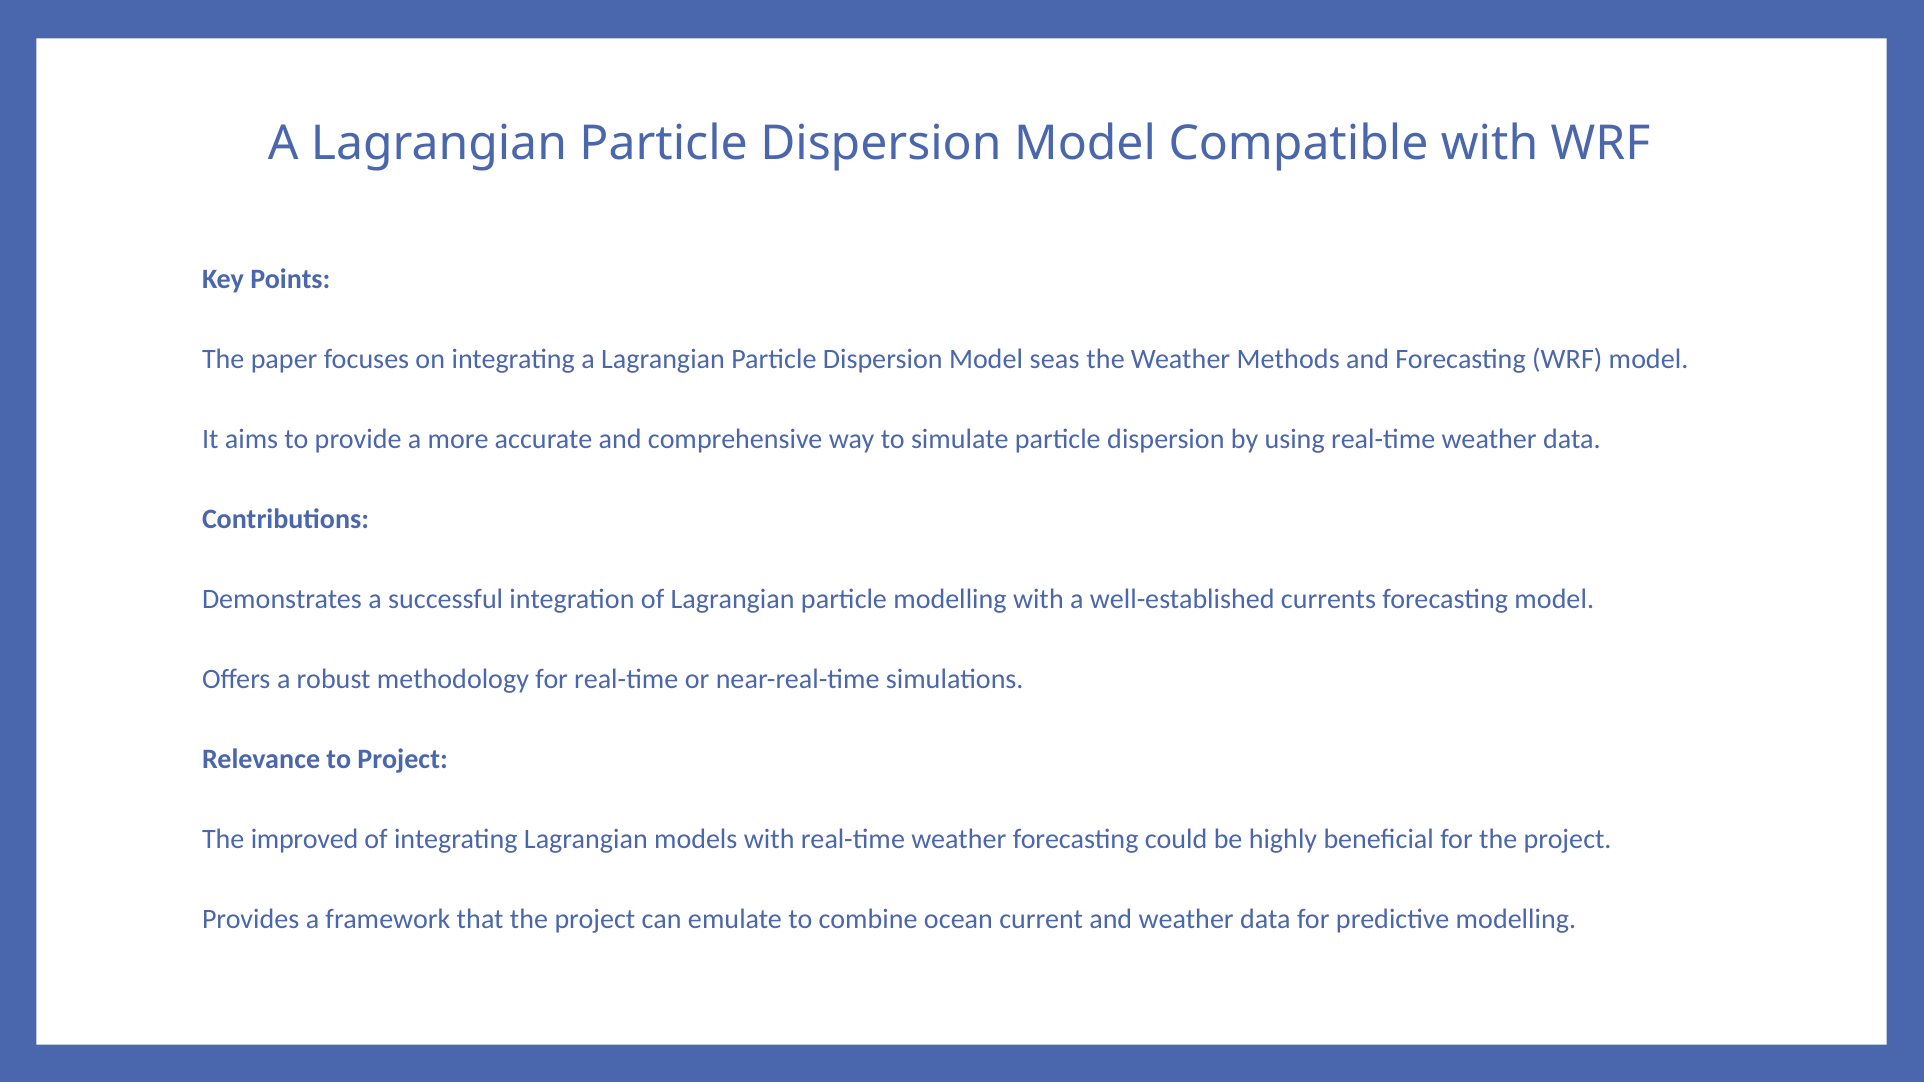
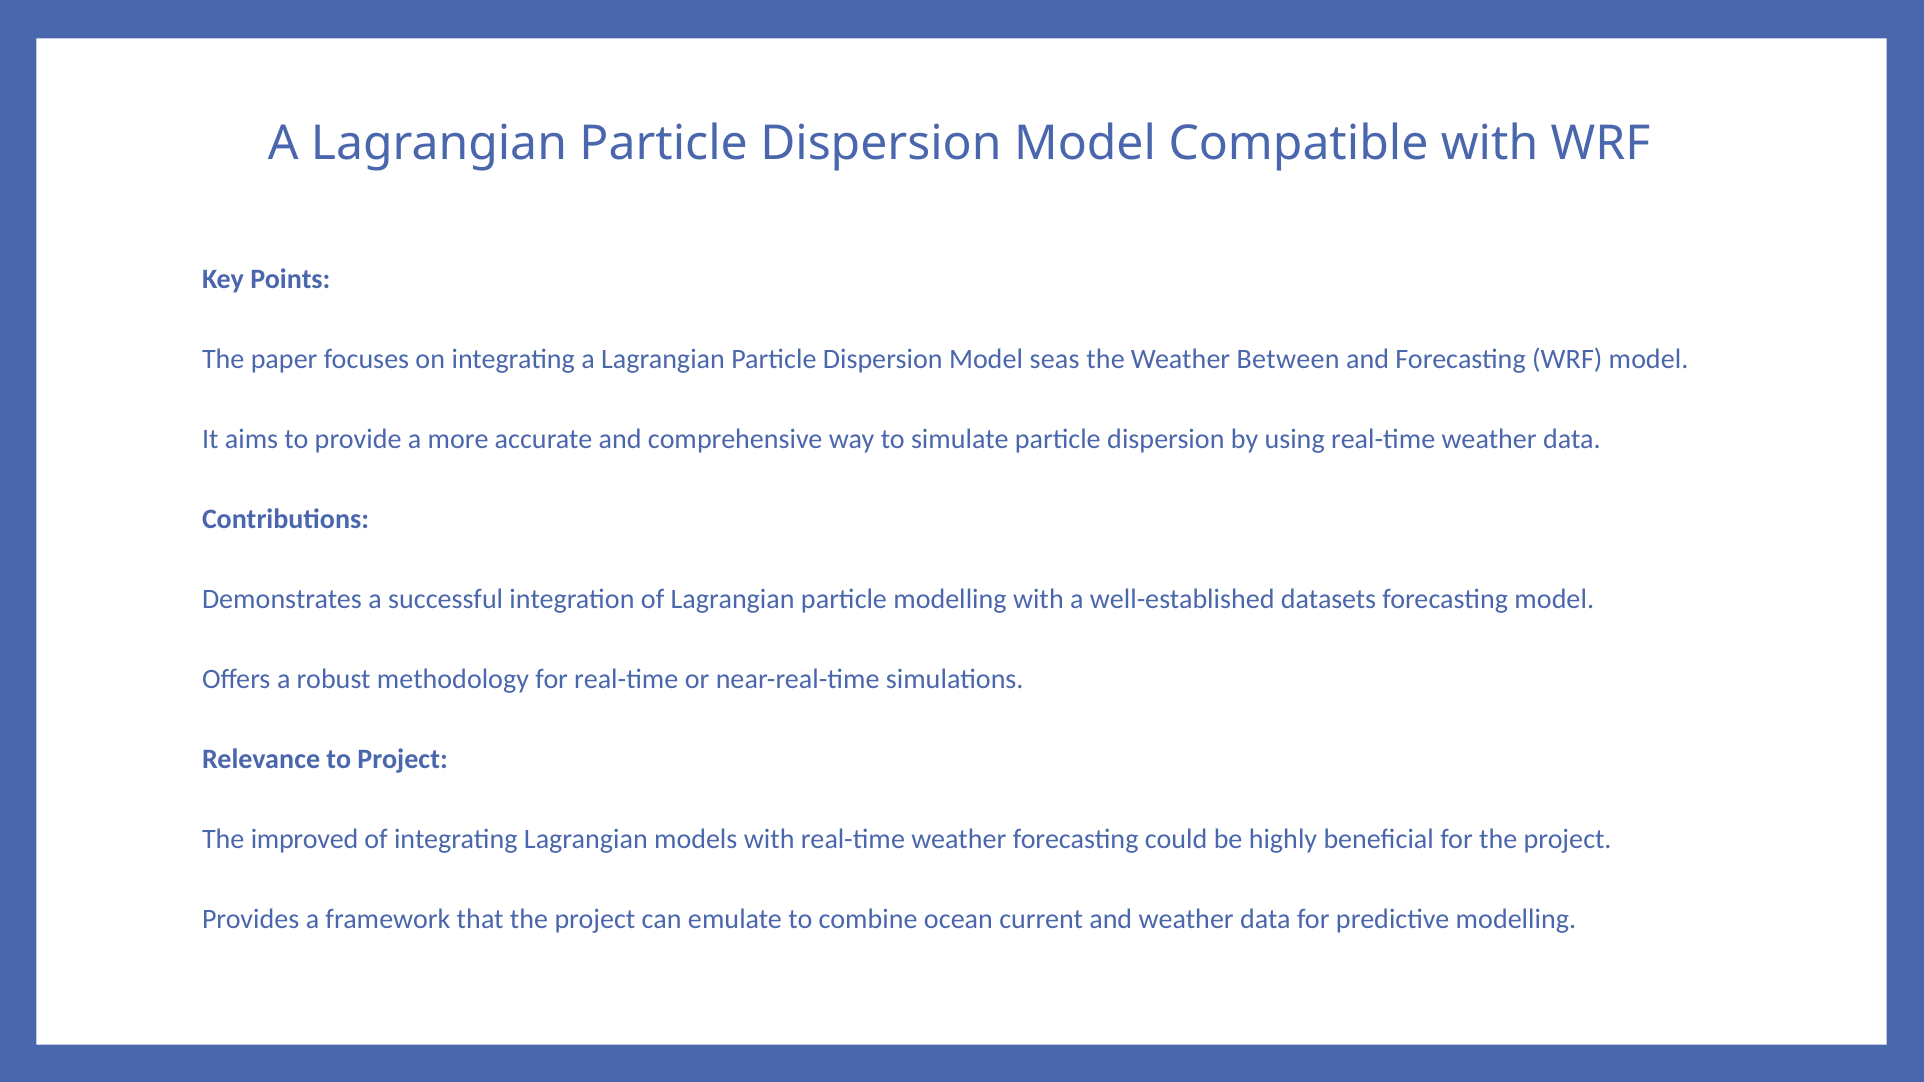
Methods: Methods -> Between (1288, 359)
currents: currents -> datasets (1329, 599)
